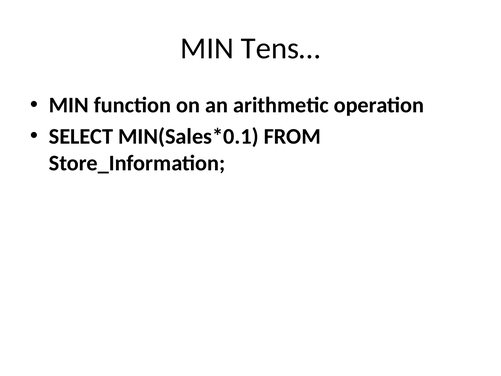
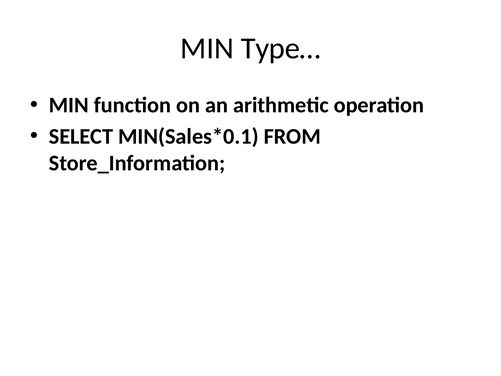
Tens…: Tens… -> Type… (281, 48)
